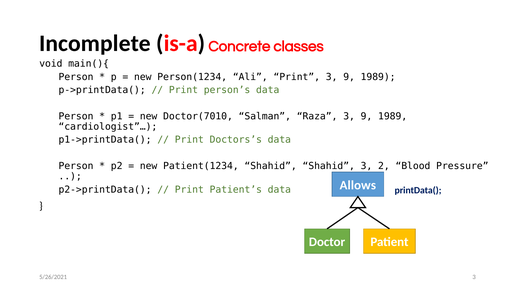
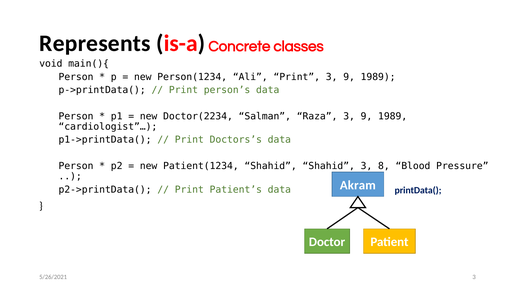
Incomplete: Incomplete -> Represents (95, 43)
Doctor(7010: Doctor(7010 -> Doctor(2234 (198, 116)
2: 2 -> 8 (384, 166)
Allows: Allows -> Akram (358, 185)
